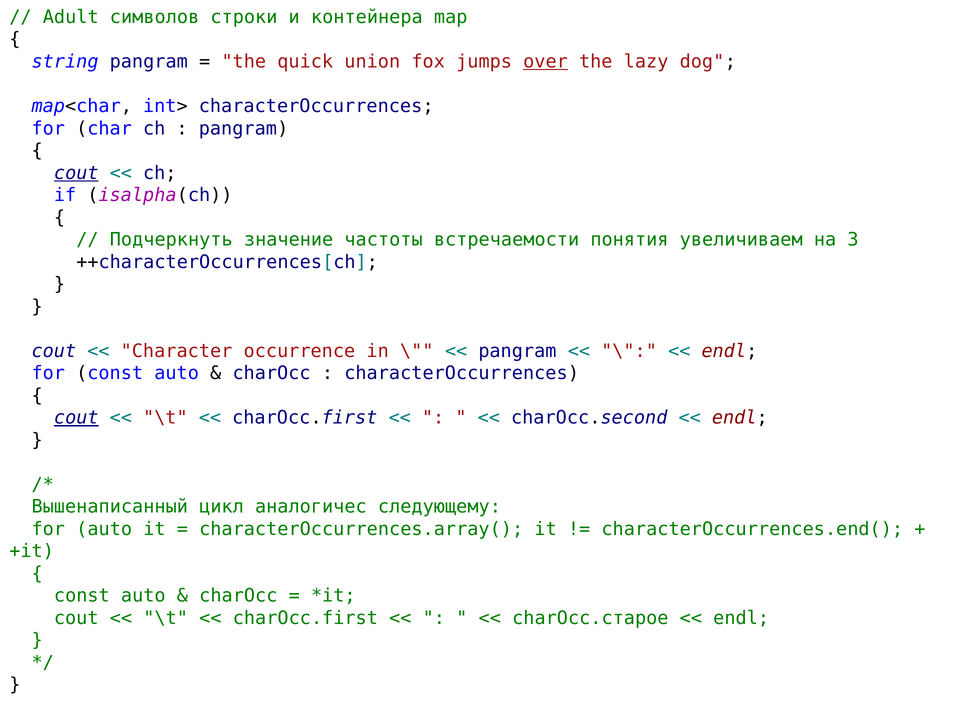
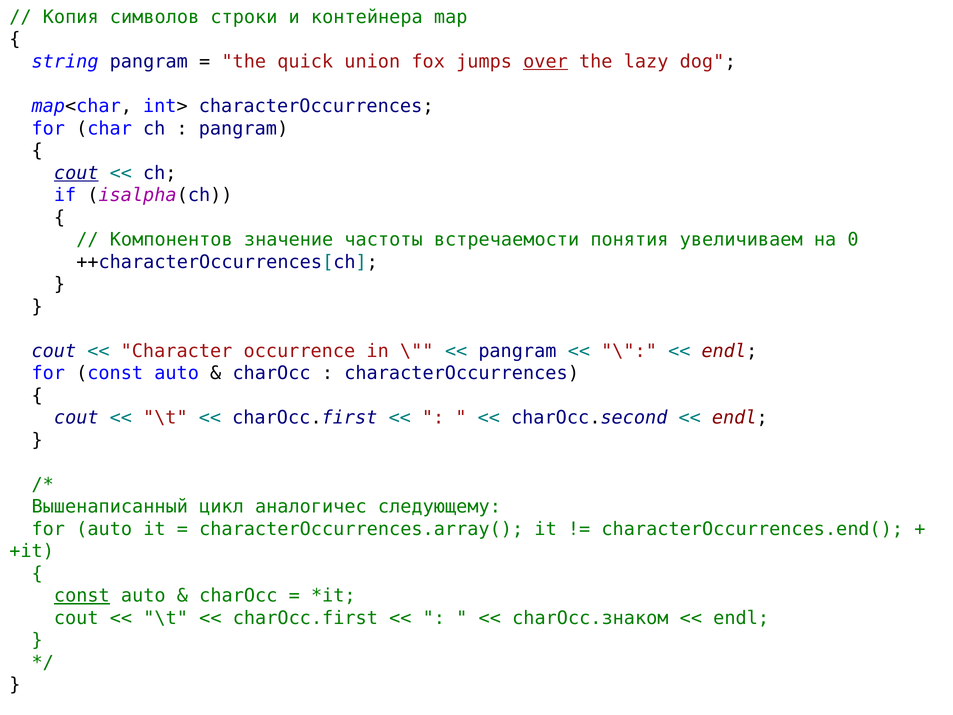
Adult: Adult -> Копия (71, 17)
Подчеркнуть: Подчеркнуть -> Компонентов (171, 240)
3: 3 -> 0 (853, 240)
cout underline: present -> none (76, 418)
const underline: none -> present (82, 596)
charOcc.старое: charOcc.старое -> charOcc.знаком (590, 618)
